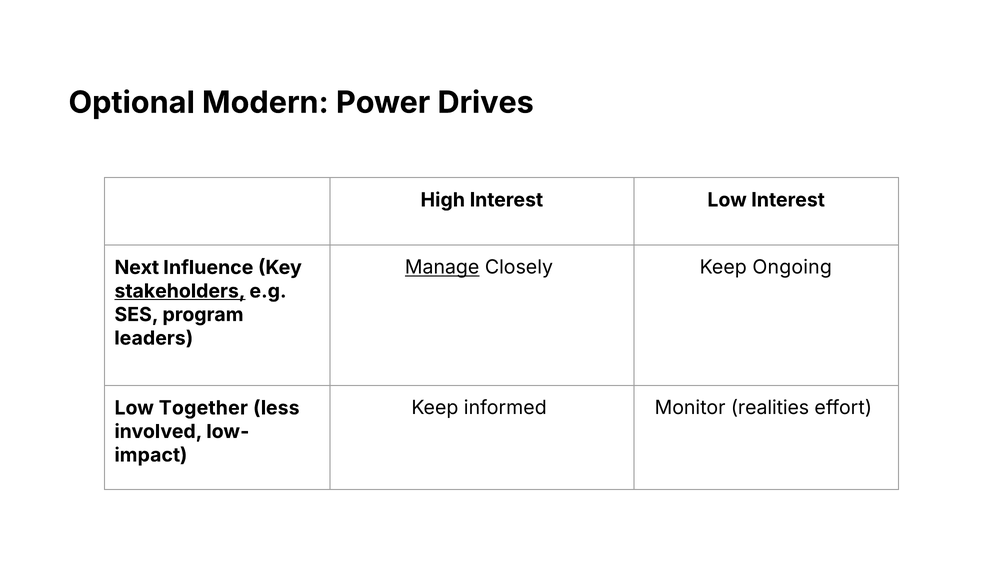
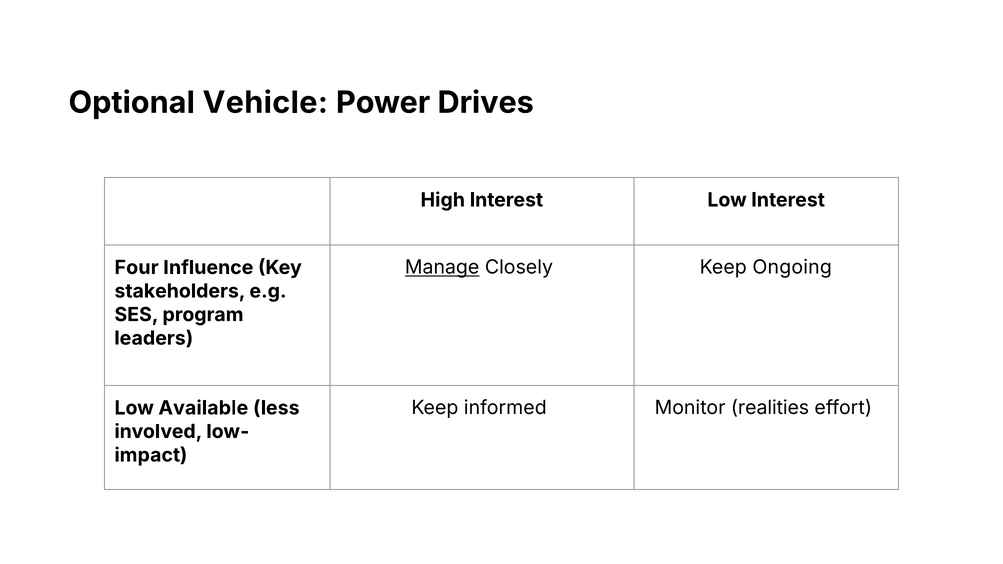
Modern: Modern -> Vehicle (265, 103)
Next: Next -> Four (137, 268)
stakeholders underline: present -> none (180, 291)
Together: Together -> Available (203, 408)
